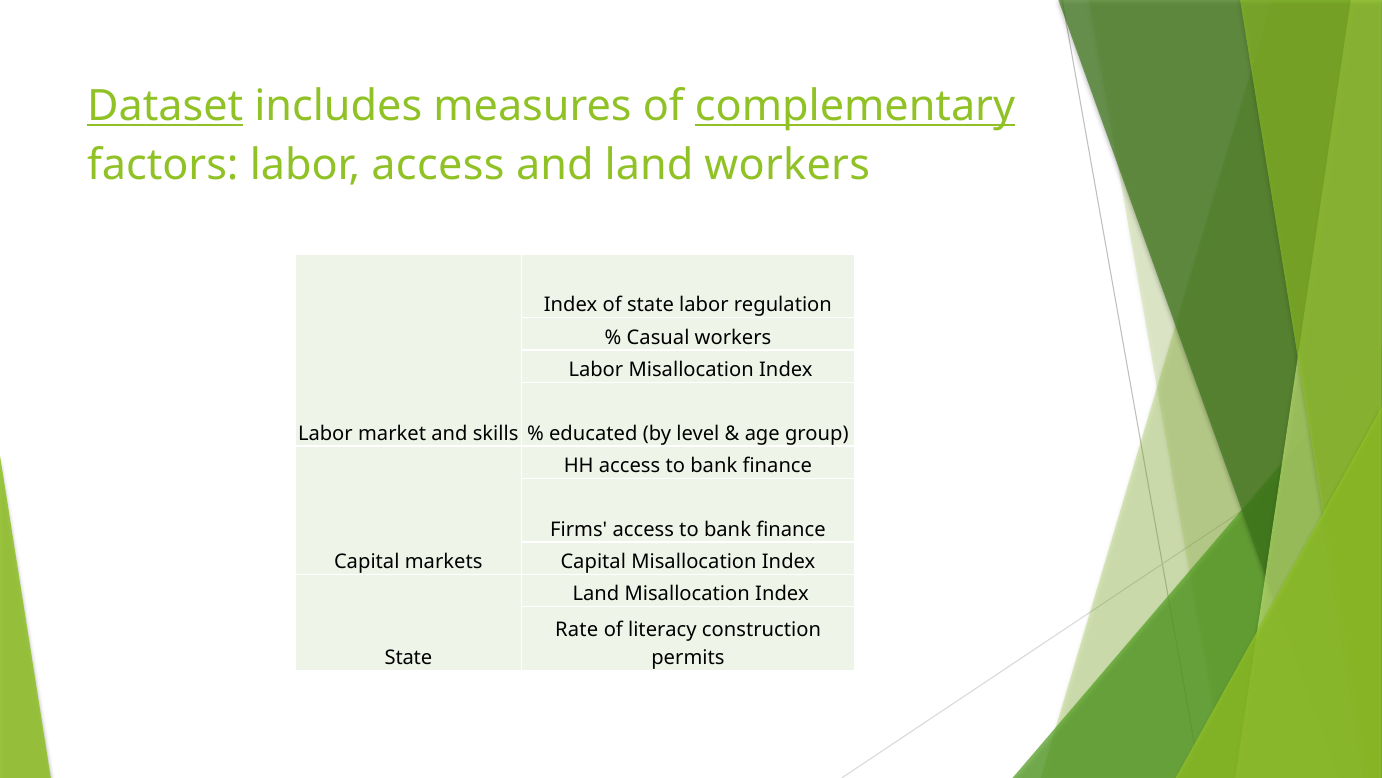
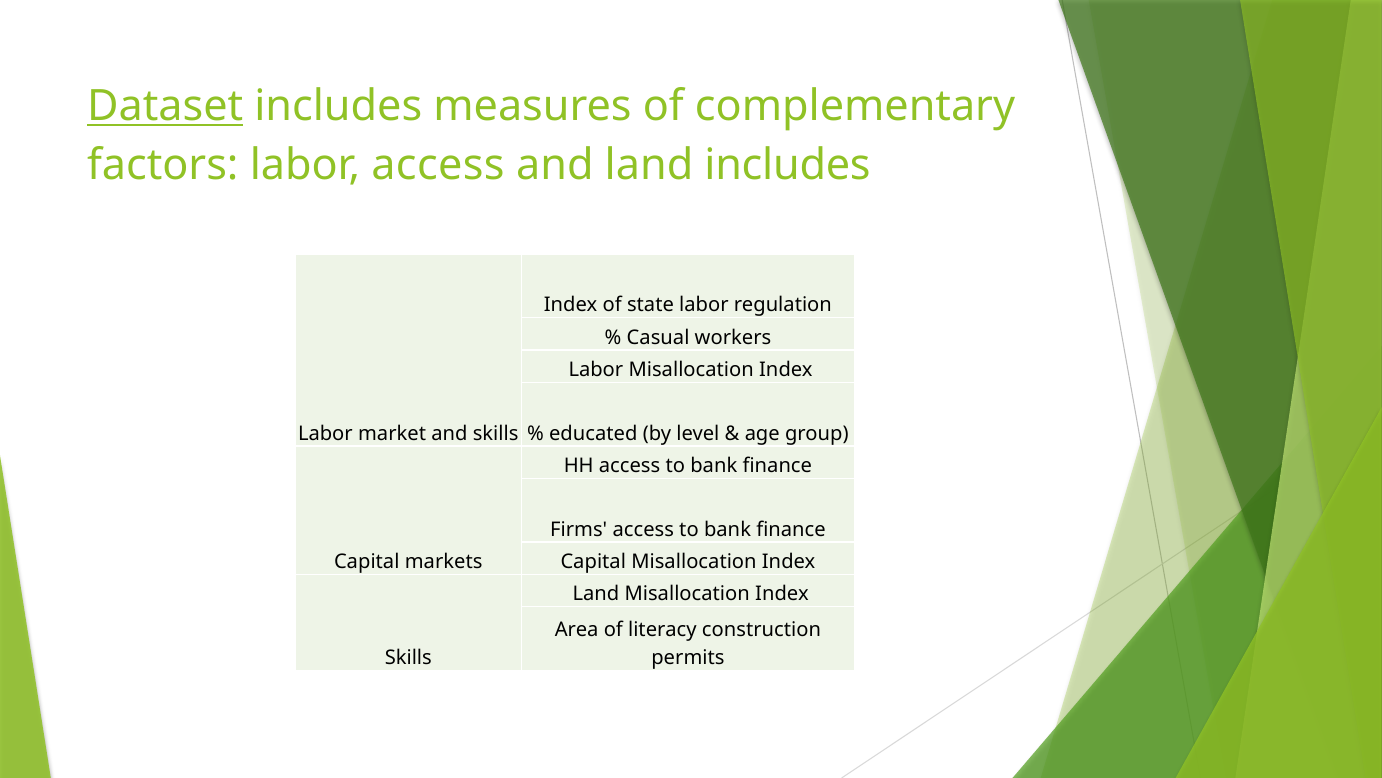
complementary underline: present -> none (855, 106)
land workers: workers -> includes (788, 165)
Rate: Rate -> Area (577, 630)
State: State -> Skills (408, 657)
